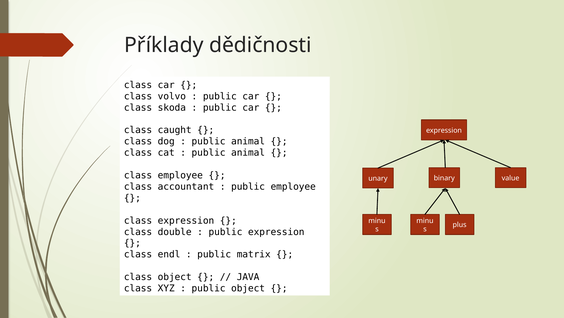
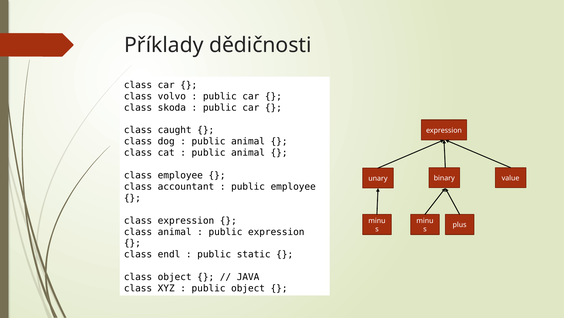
class double: double -> animal (175, 231)
matrix: matrix -> static (254, 254)
